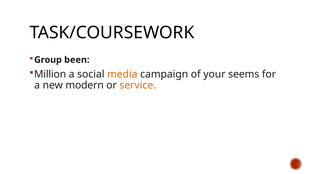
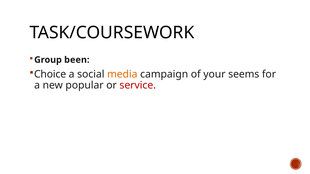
Million: Million -> Choice (50, 74)
modern: modern -> popular (85, 85)
service colour: orange -> red (138, 85)
